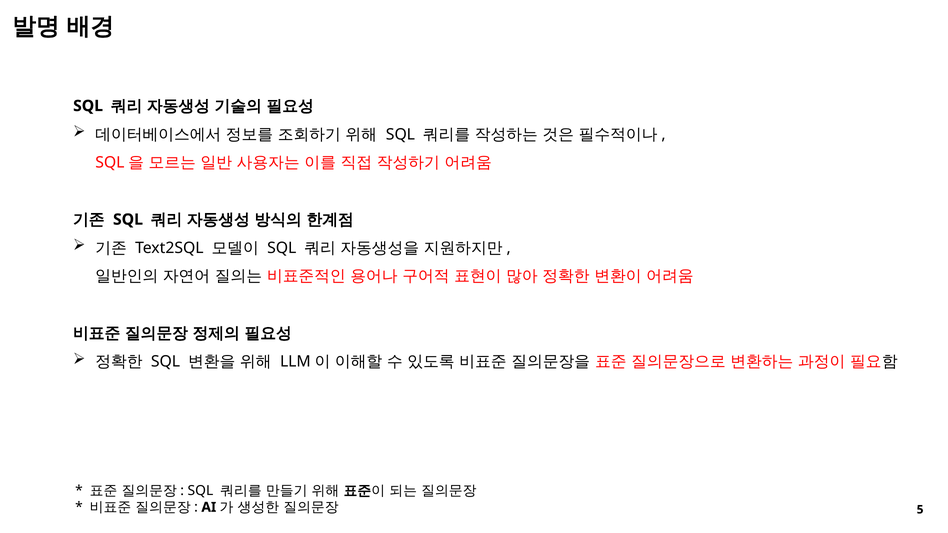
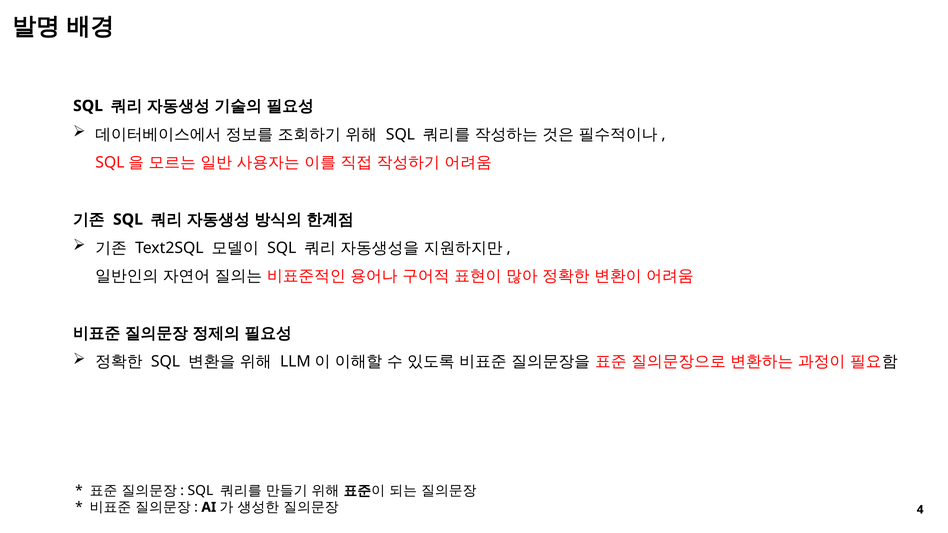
5: 5 -> 4 (920, 510)
